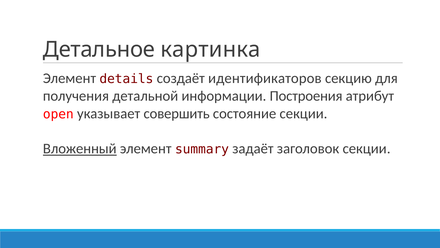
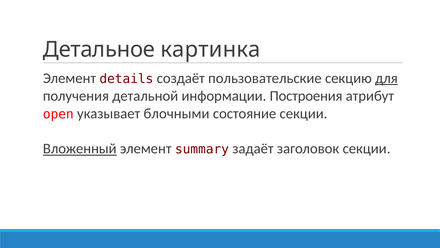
идентификаторов: идентификаторов -> пользовательские (265, 78)
для underline: none -> present (386, 78)
совершить: совершить -> блочными (177, 113)
